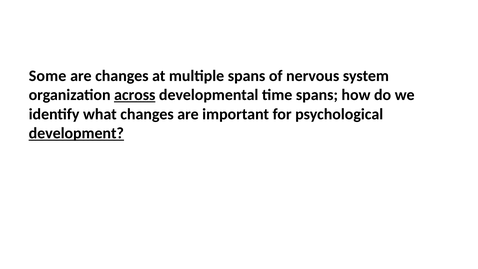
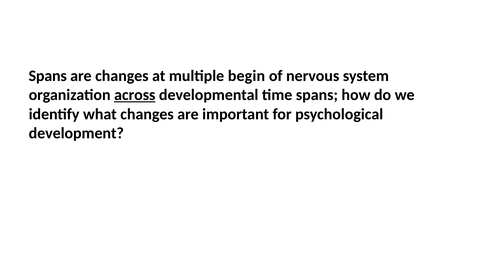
Some: Some -> Spans (48, 76)
multiple spans: spans -> begin (246, 76)
development underline: present -> none (76, 133)
